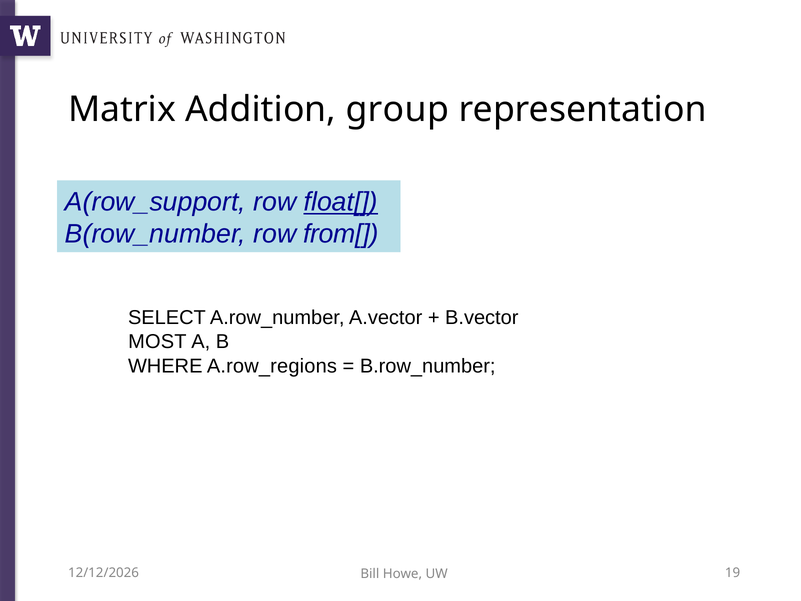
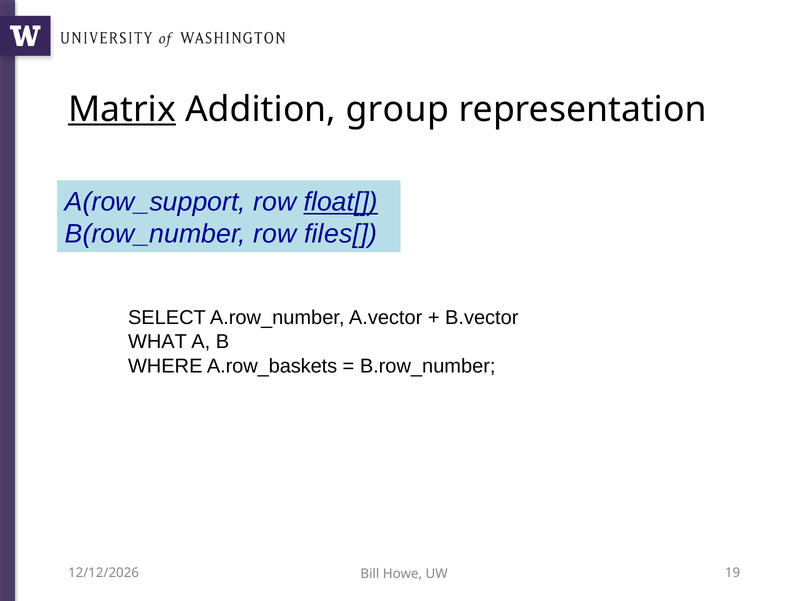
Matrix underline: none -> present (122, 109)
from[: from[ -> files[ (341, 234)
MOST: MOST -> WHAT (157, 342)
A.row_regions: A.row_regions -> A.row_baskets (272, 366)
